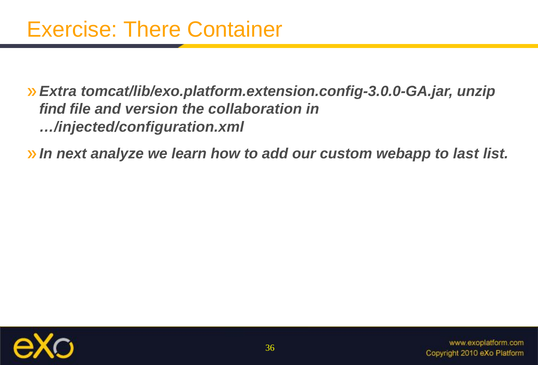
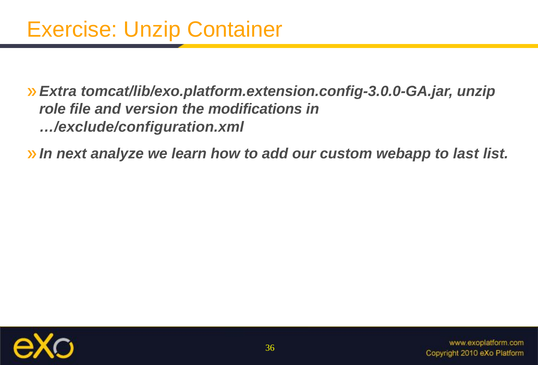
Exercise There: There -> Unzip (152, 29)
find: find -> role (52, 109)
collaboration: collaboration -> modifications (255, 109)
…/injected/configuration.xml: …/injected/configuration.xml -> …/exclude/configuration.xml (142, 127)
